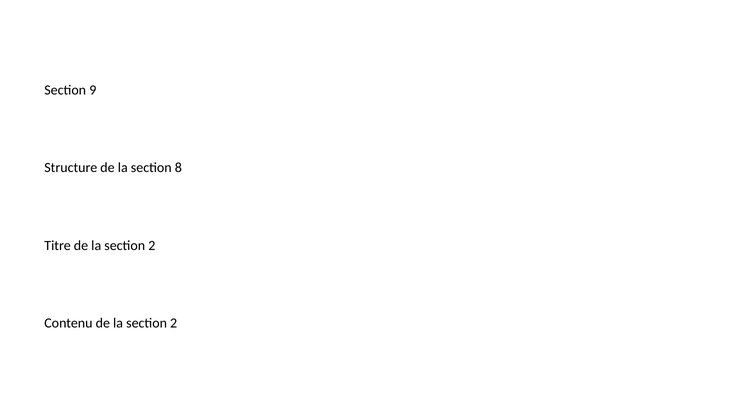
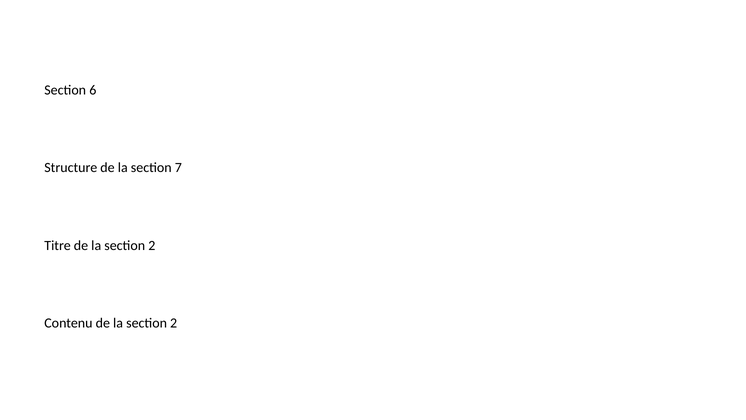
9: 9 -> 6 (93, 90)
8: 8 -> 7 (178, 168)
